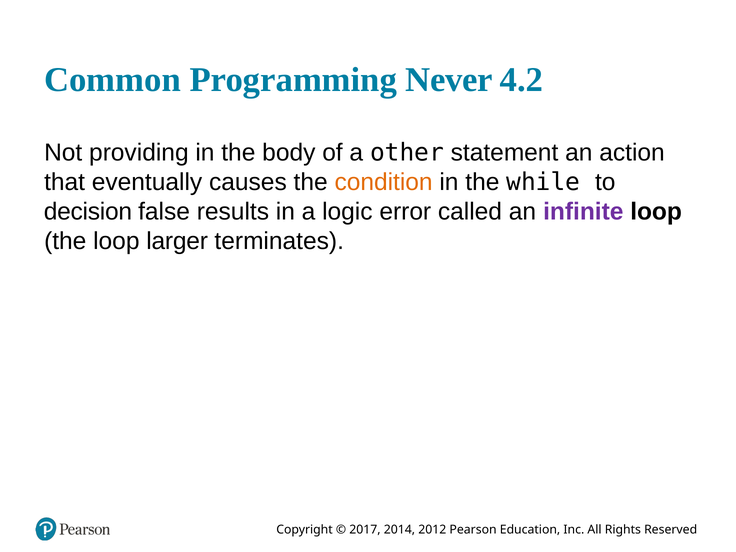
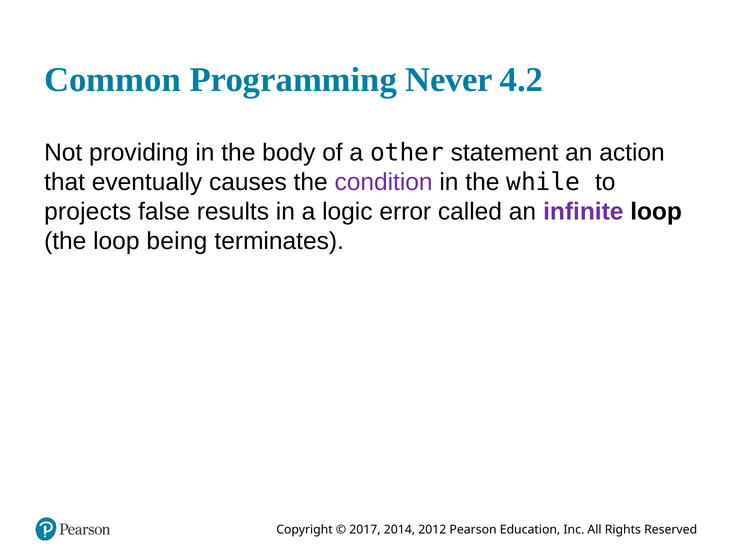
condition colour: orange -> purple (384, 182)
decision: decision -> projects (88, 211)
larger: larger -> being (177, 241)
